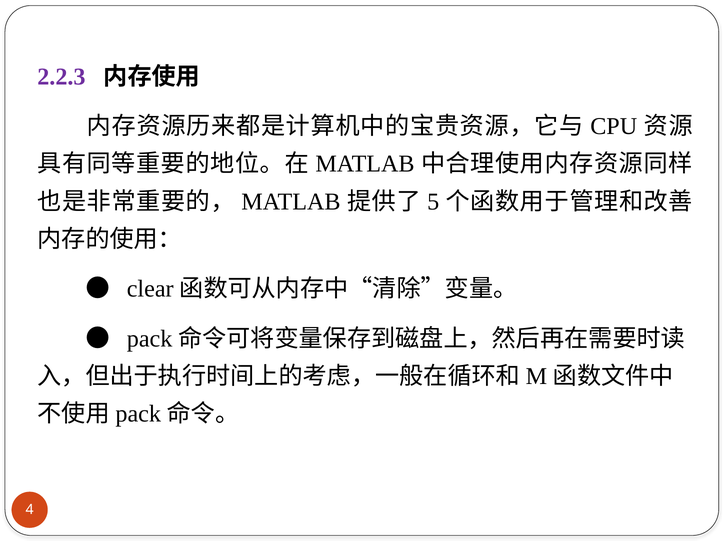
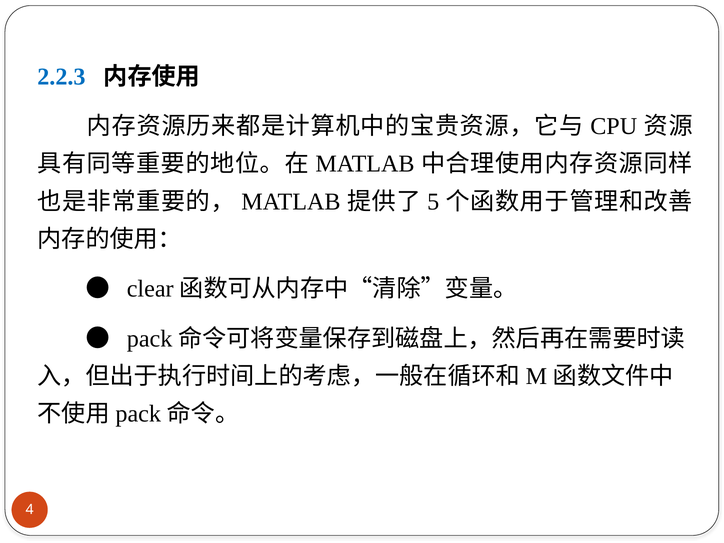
2.2.3 colour: purple -> blue (61, 77)
